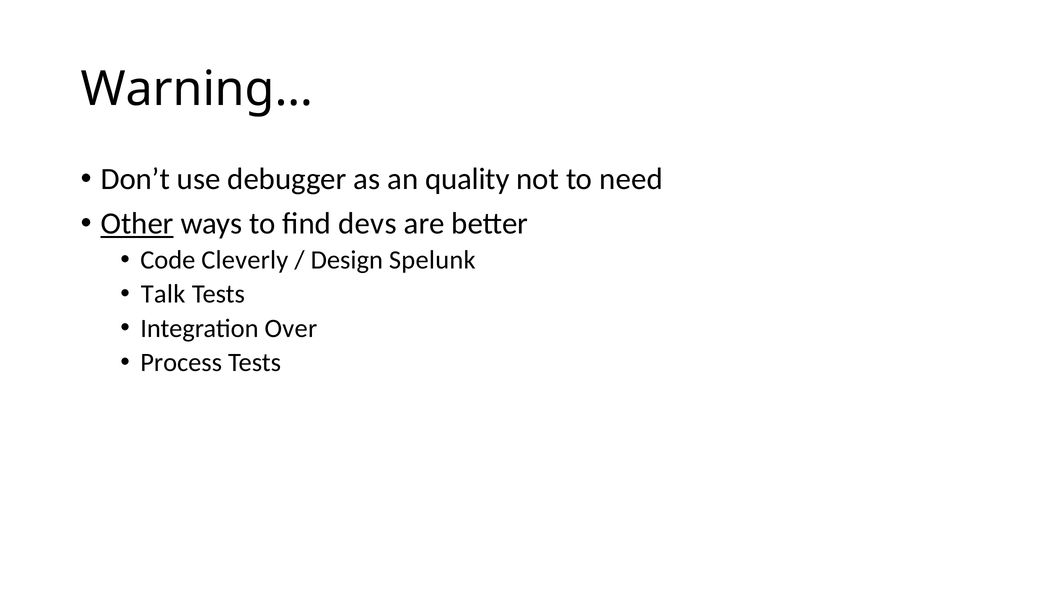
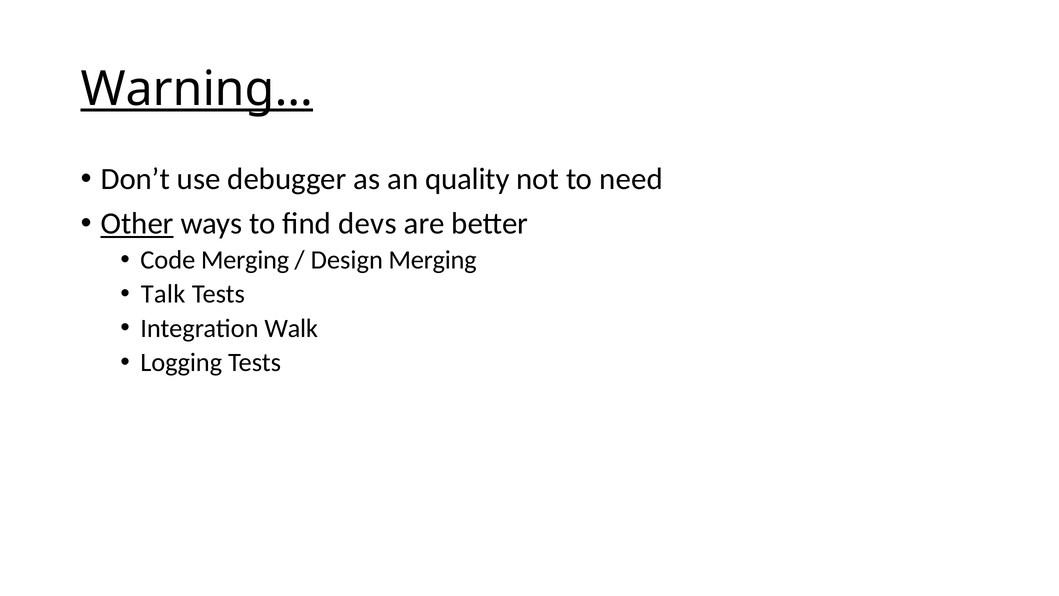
Warning… underline: none -> present (197, 89)
Code Cleverly: Cleverly -> Merging (245, 260)
Design Spelunk: Spelunk -> Merging (433, 260)
Over: Over -> Walk (291, 328)
Process: Process -> Logging (181, 362)
